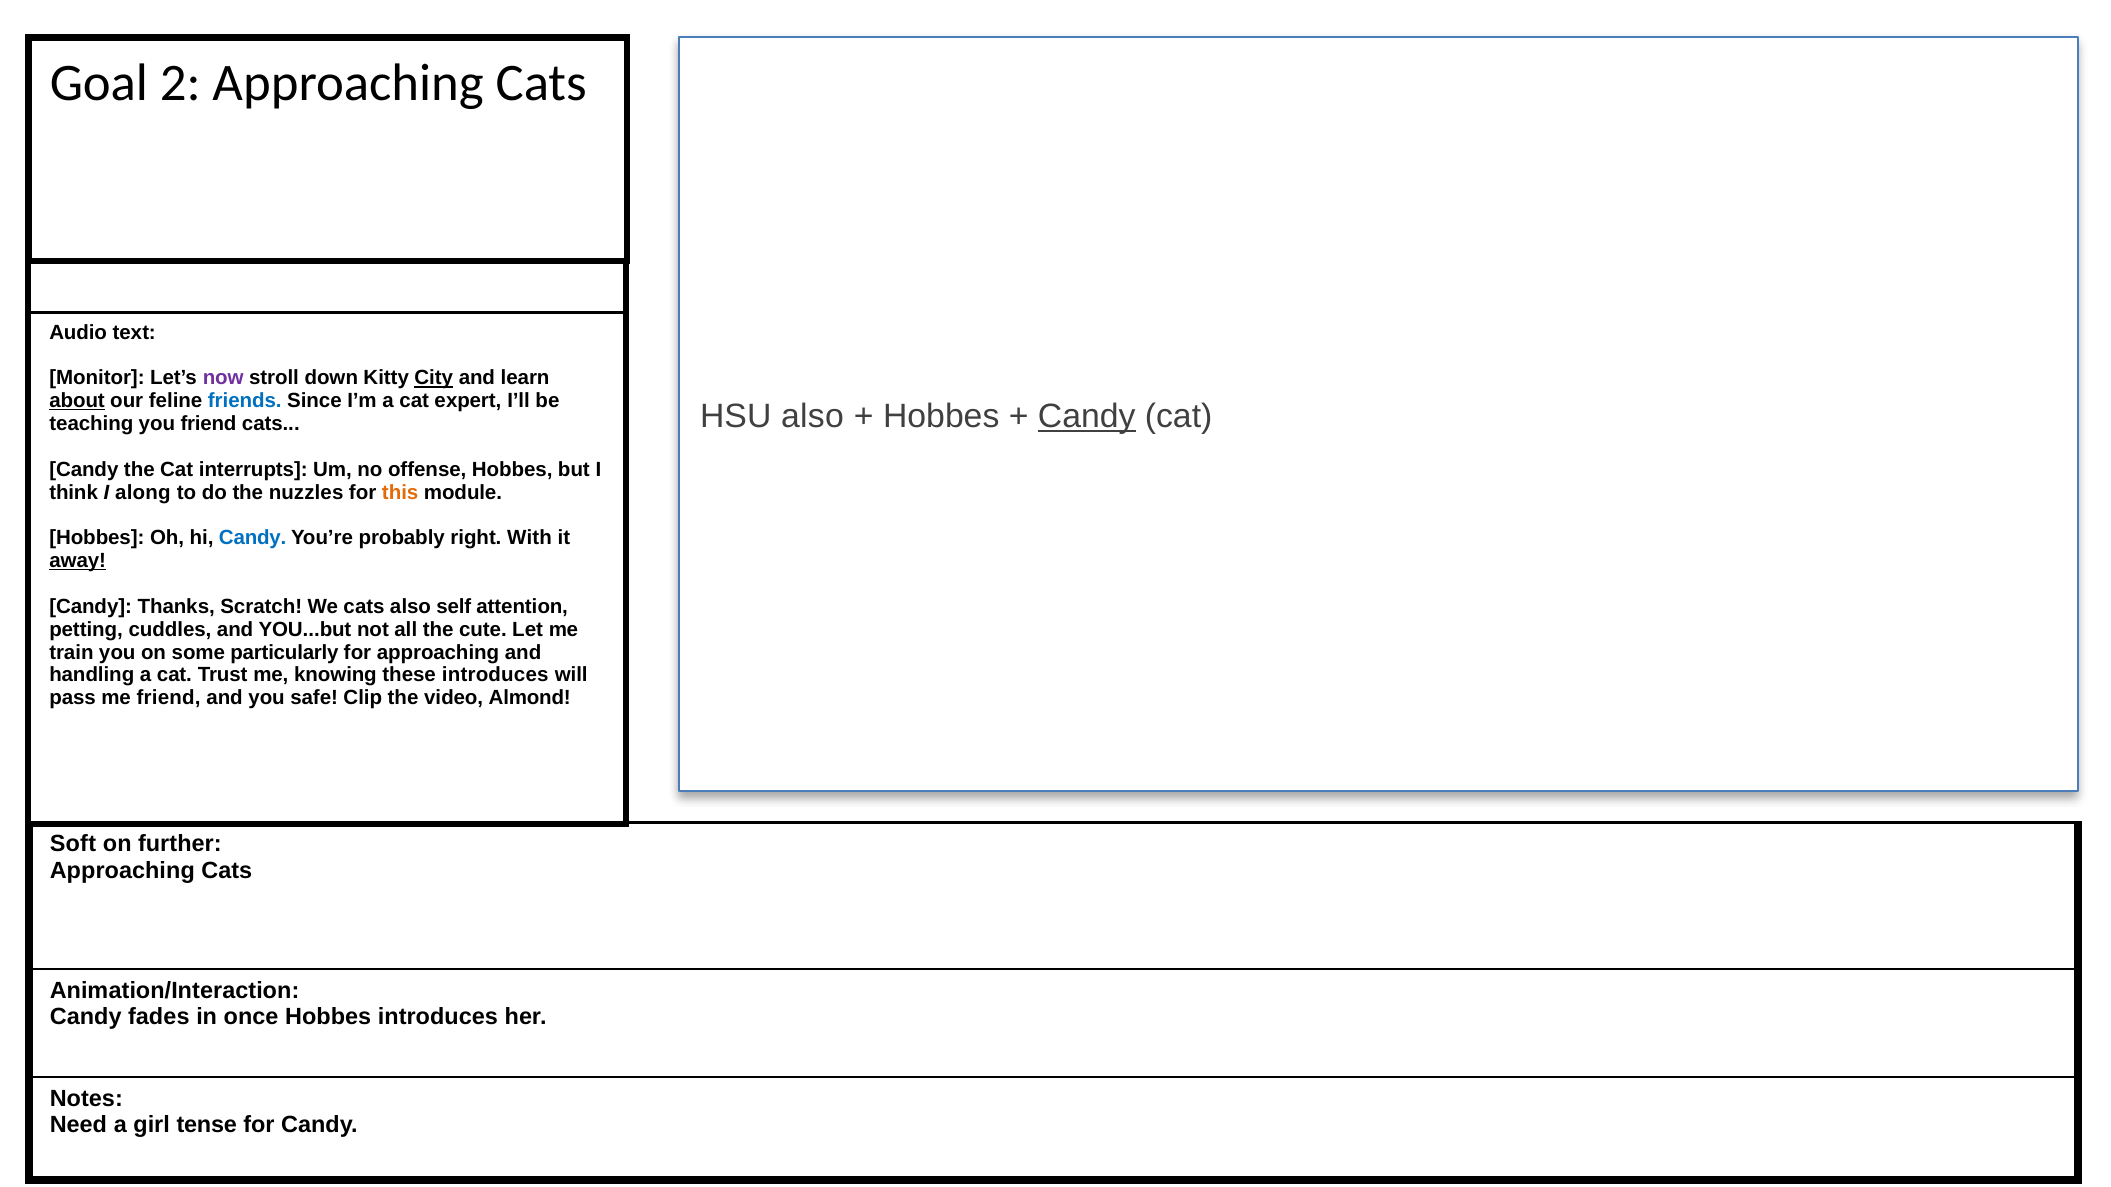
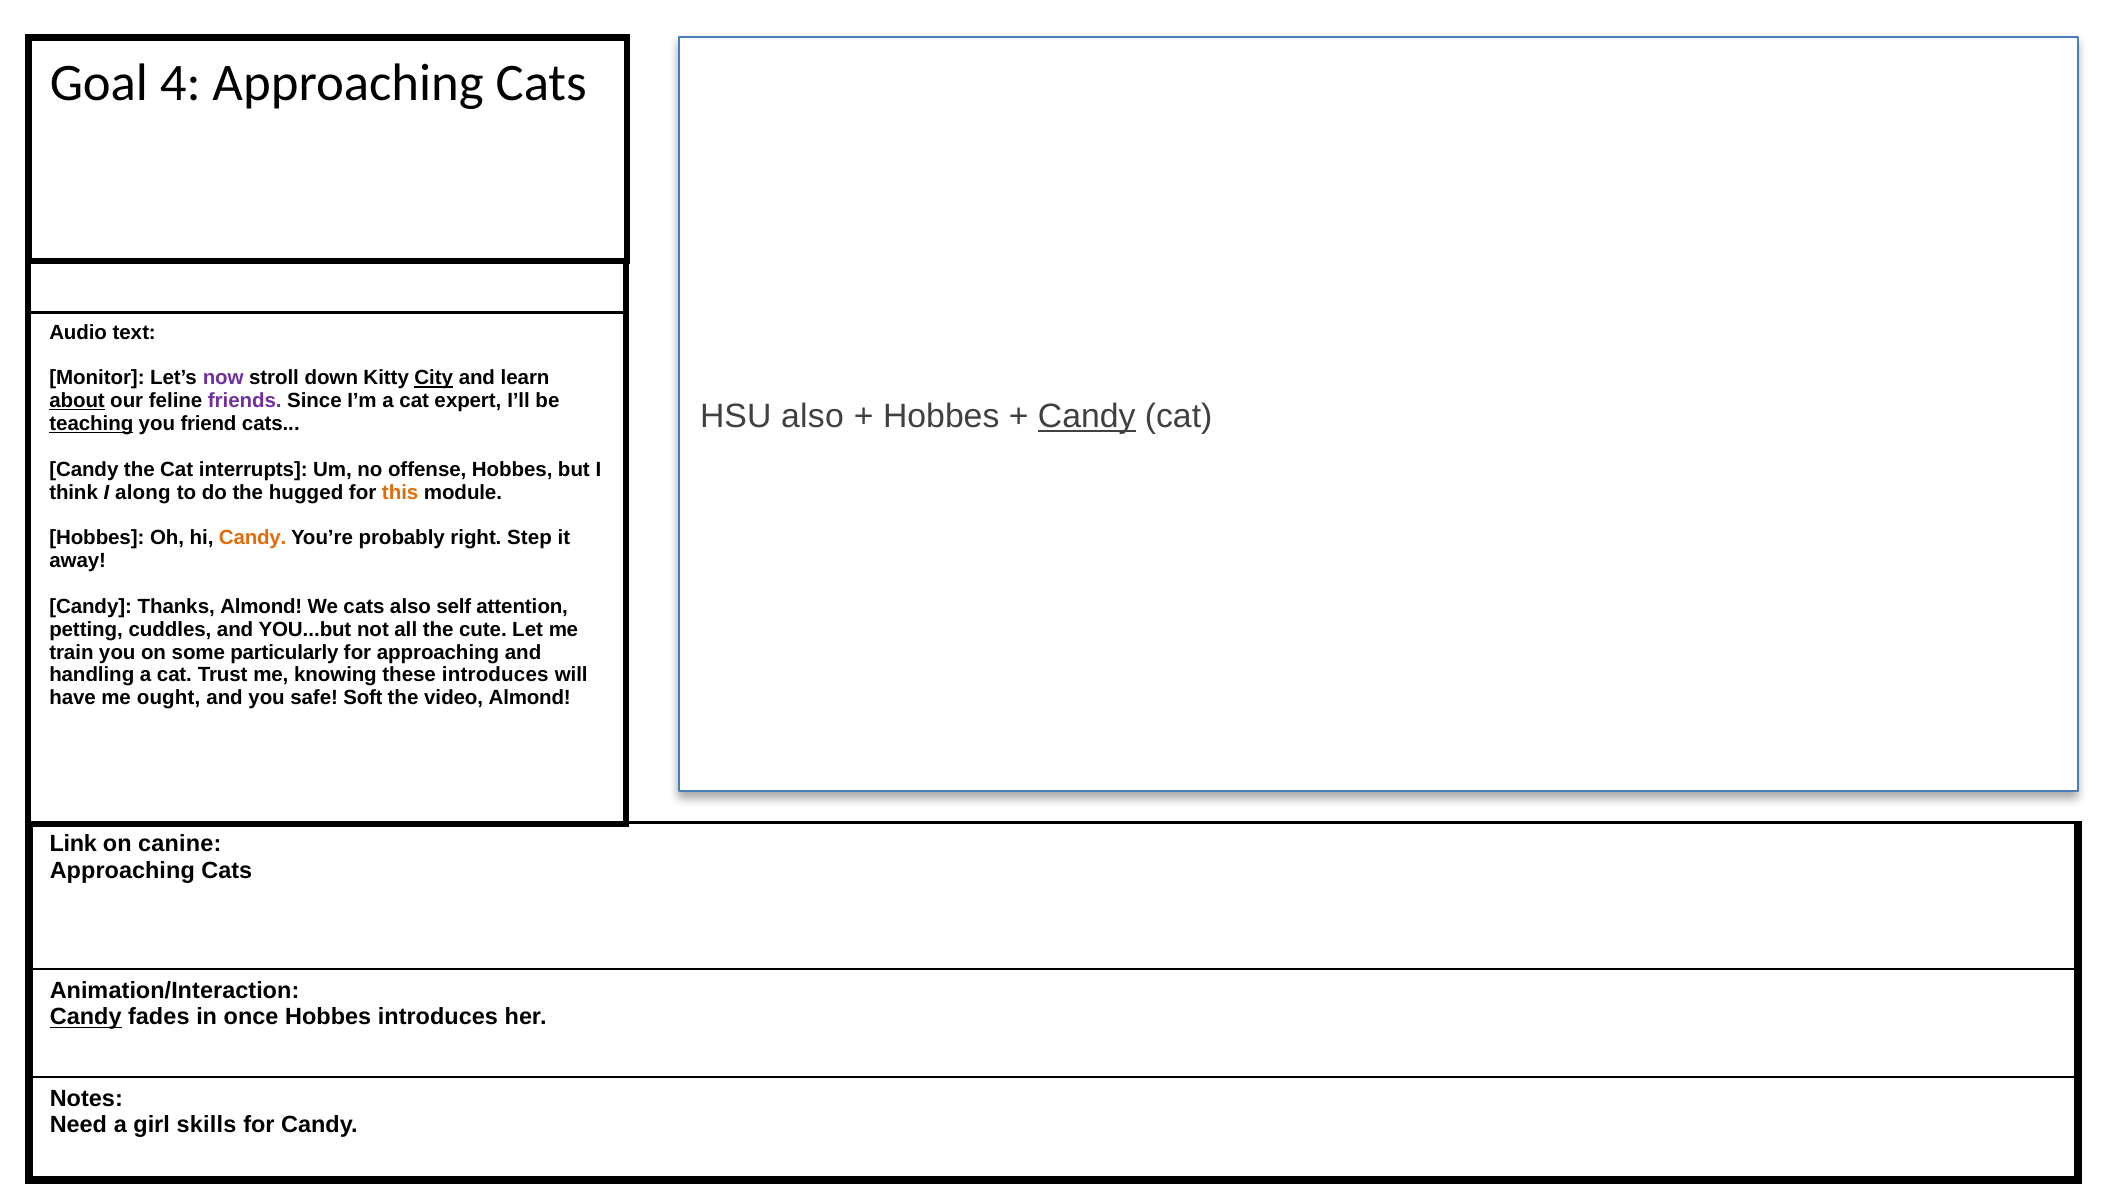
2: 2 -> 4 (180, 83)
friends colour: blue -> purple (245, 401)
teaching underline: none -> present (91, 424)
nuzzles: nuzzles -> hugged (306, 493)
Candy colour: blue -> orange (253, 538)
With: With -> Step (529, 538)
away underline: present -> none (78, 561)
Thanks Scratch: Scratch -> Almond (261, 607)
pass: pass -> have (73, 698)
me friend: friend -> ought (169, 698)
Clip: Clip -> Soft (363, 698)
Soft: Soft -> Link (73, 845)
further: further -> canine (180, 845)
Candy underline: none -> present (86, 1018)
tense: tense -> skills (207, 1126)
